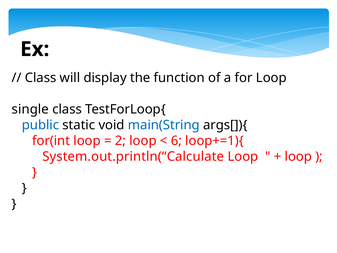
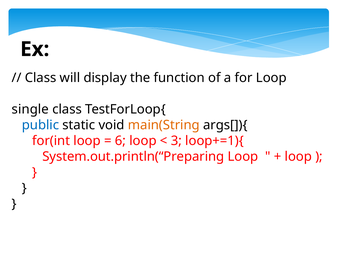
main(String colour: blue -> orange (164, 125)
2: 2 -> 6 (120, 141)
6: 6 -> 3 (176, 141)
System.out.println(“Calculate: System.out.println(“Calculate -> System.out.println(“Preparing (133, 156)
